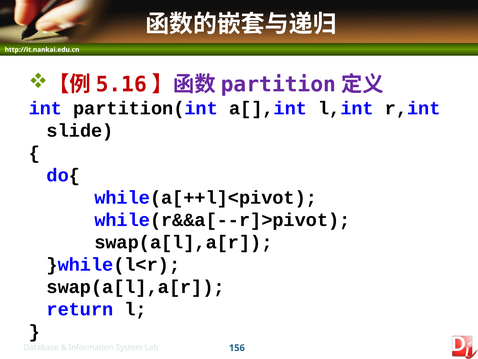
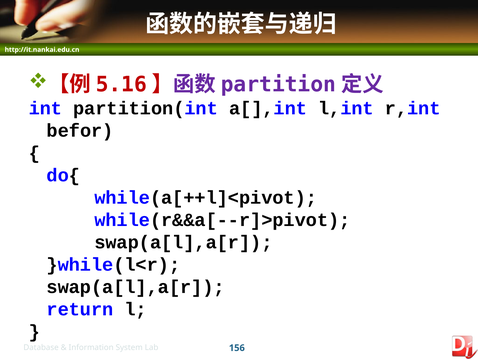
slide: slide -> befor (80, 130)
